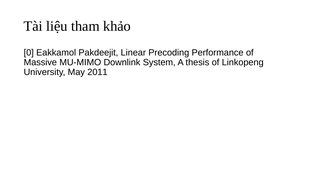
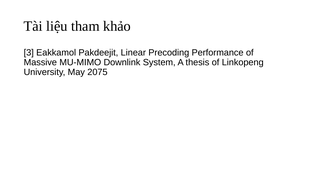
0: 0 -> 3 (29, 53)
2011: 2011 -> 2075 (97, 72)
